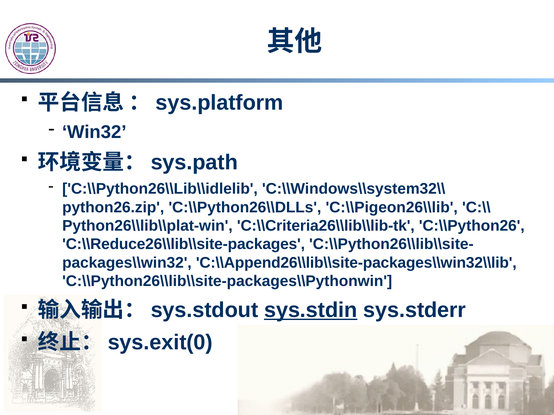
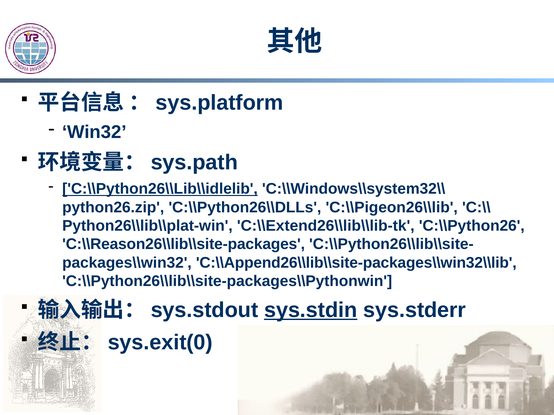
C:\\Python26\\Lib\\idlelib underline: none -> present (160, 189)
C:\\Criteria26\\lib\\lib-tk: C:\\Criteria26\\lib\\lib-tk -> C:\\Extend26\\lib\\lib-tk (326, 226)
C:\\Reduce26\\lib\\site-packages: C:\\Reduce26\\lib\\site-packages -> C:\\Reason26\\lib\\site-packages (184, 245)
